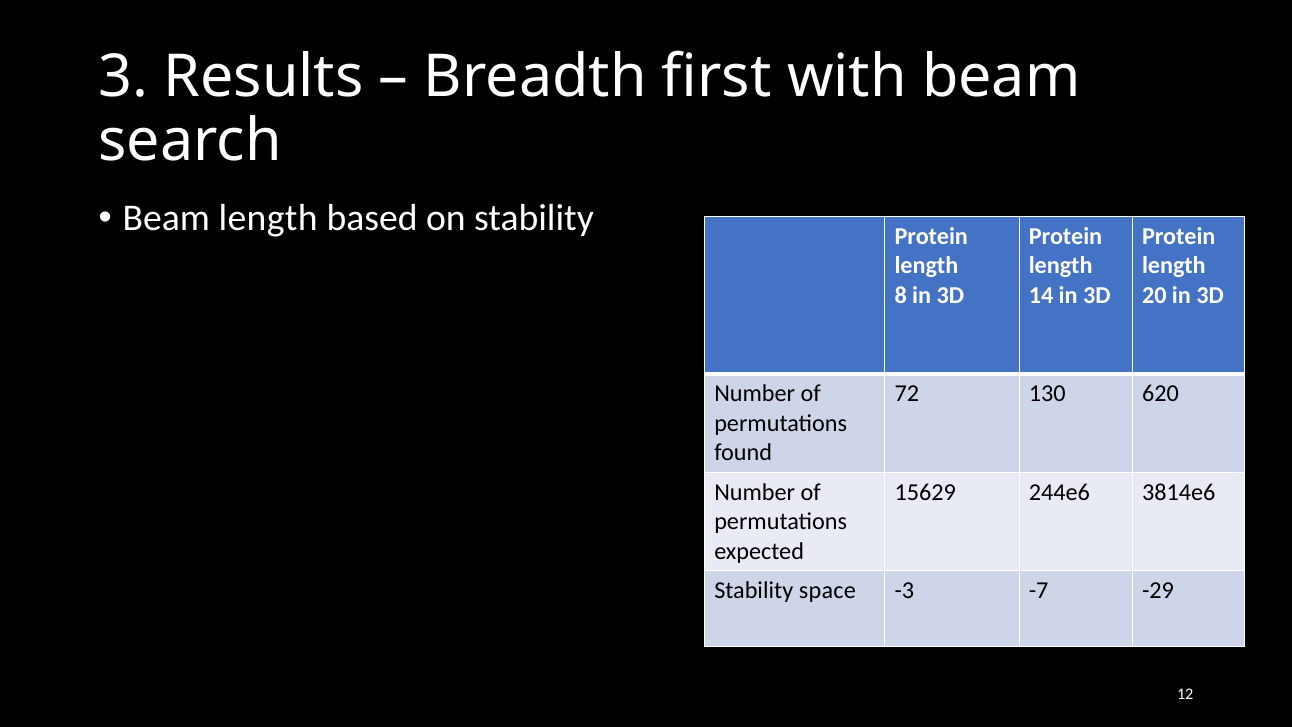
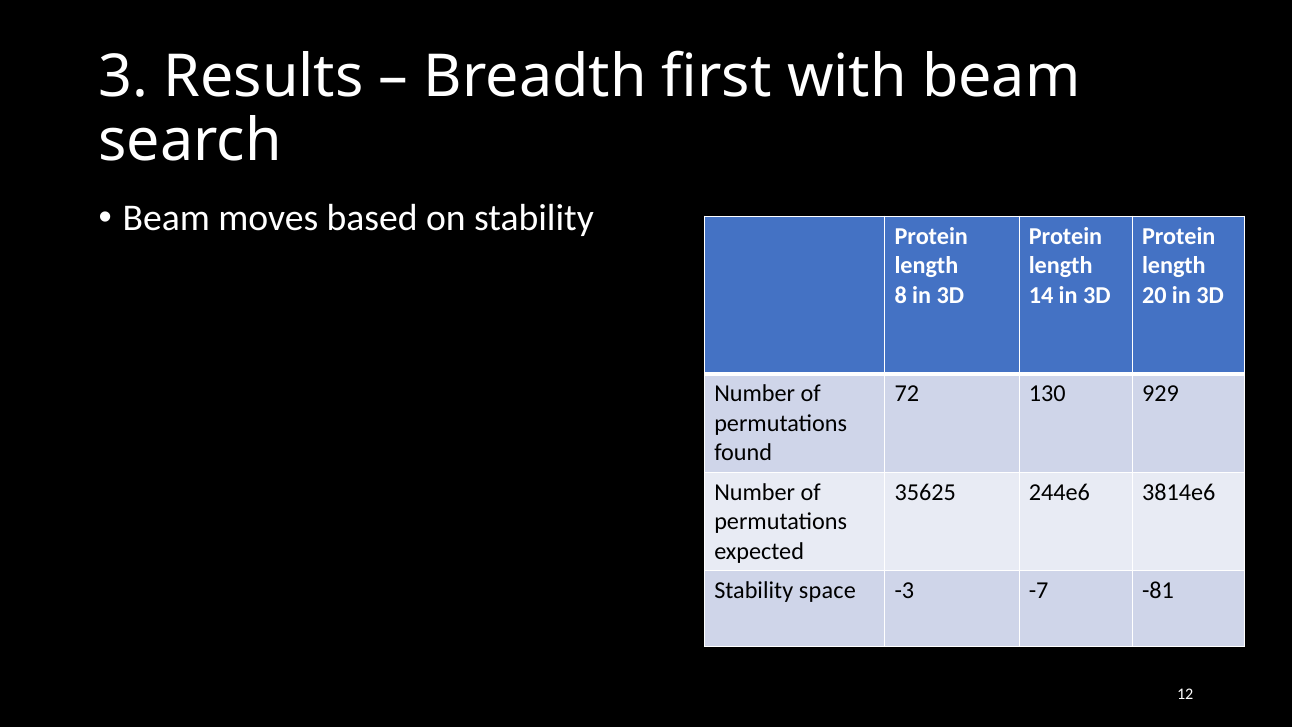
Beam length: length -> moves (268, 218)
620: 620 -> 929 (1160, 394)
15629: 15629 -> 35625 (925, 492)
-29: -29 -> -81 (1158, 590)
